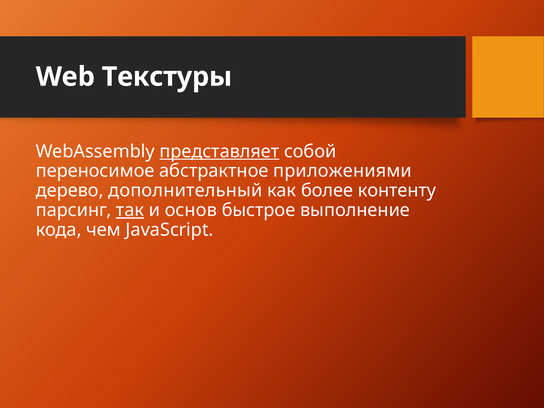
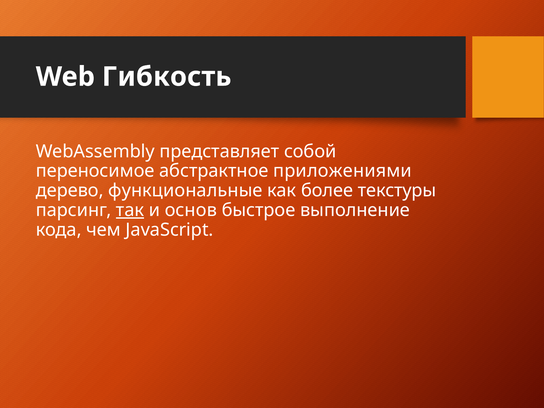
Текстуры: Текстуры -> Гибкость (167, 77)
представляет underline: present -> none (219, 151)
дополнительный: дополнительный -> функциональные (185, 191)
контенту: контенту -> текстуры (397, 191)
